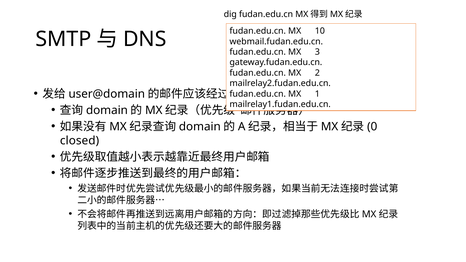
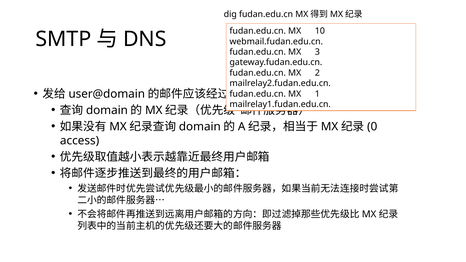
closed: closed -> access (80, 141)
